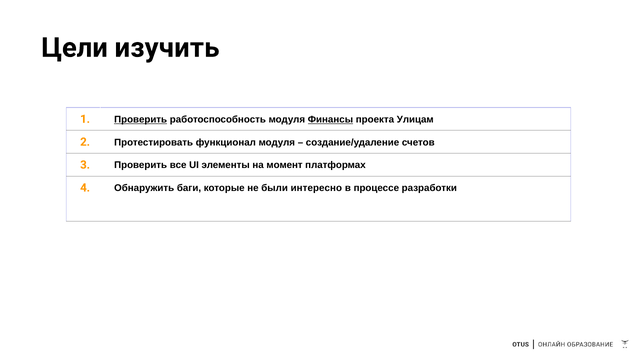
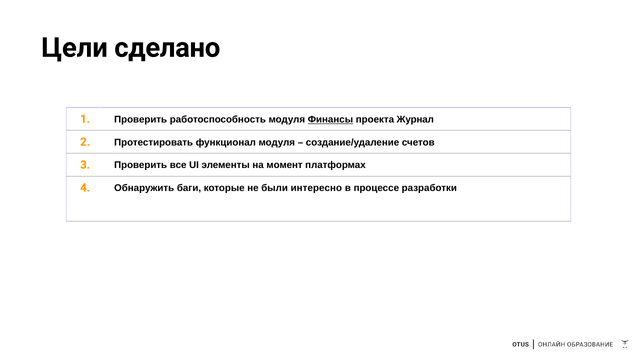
изучить: изучить -> сделано (167, 48)
Проверить underline: present -> none (141, 120)
Улицам: Улицам -> Журнал (415, 120)
